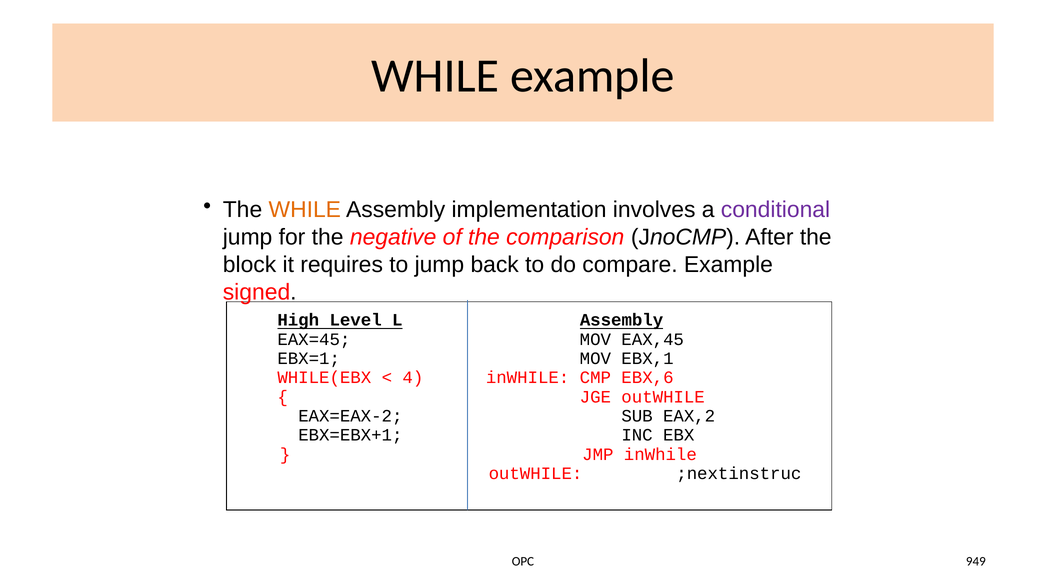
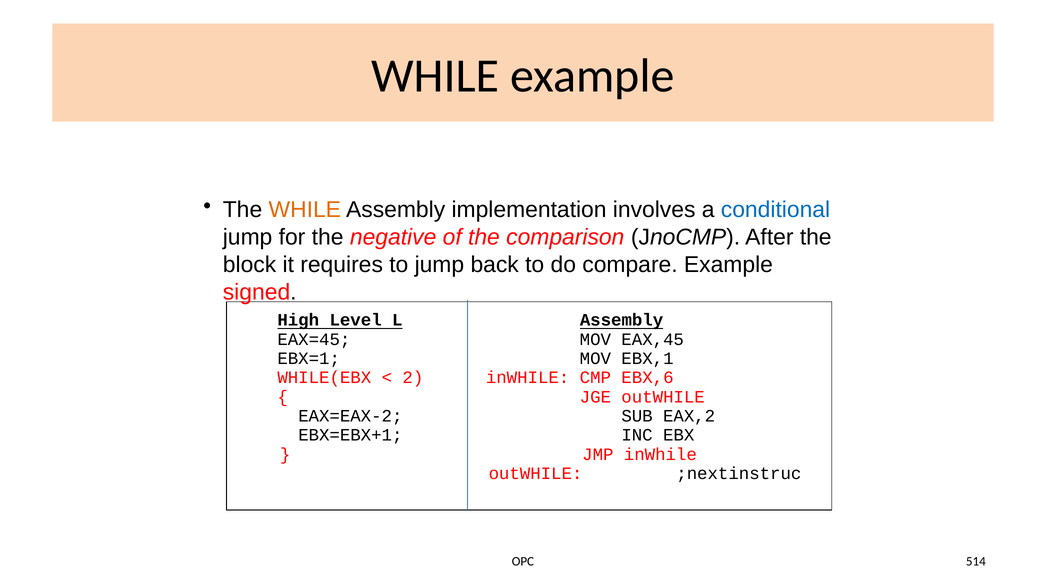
conditional colour: purple -> blue (776, 210)
4: 4 -> 2 (413, 378)
949: 949 -> 514 (976, 562)
